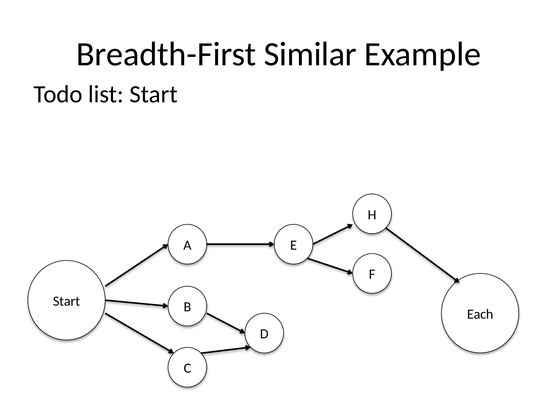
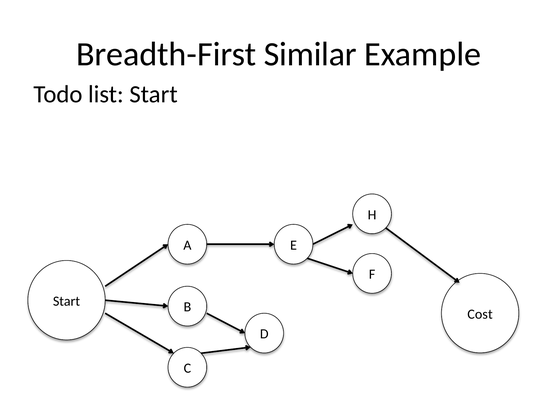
Each: Each -> Cost (480, 314)
